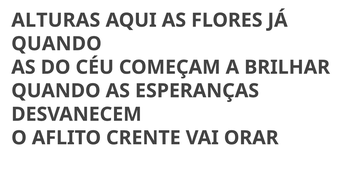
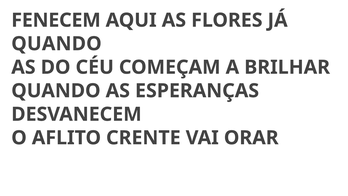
ALTURAS: ALTURAS -> FENECEM (56, 20)
